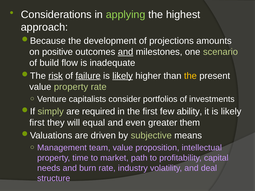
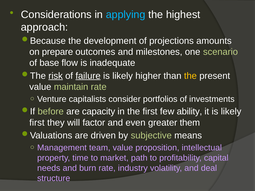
applying colour: light green -> light blue (126, 15)
positive: positive -> prepare (57, 52)
and underline: present -> none (126, 52)
build: build -> base (49, 63)
likely underline: present -> none (123, 76)
value property: property -> maintain (71, 87)
simply: simply -> before (51, 112)
required: required -> capacity (99, 112)
equal: equal -> factor (94, 123)
